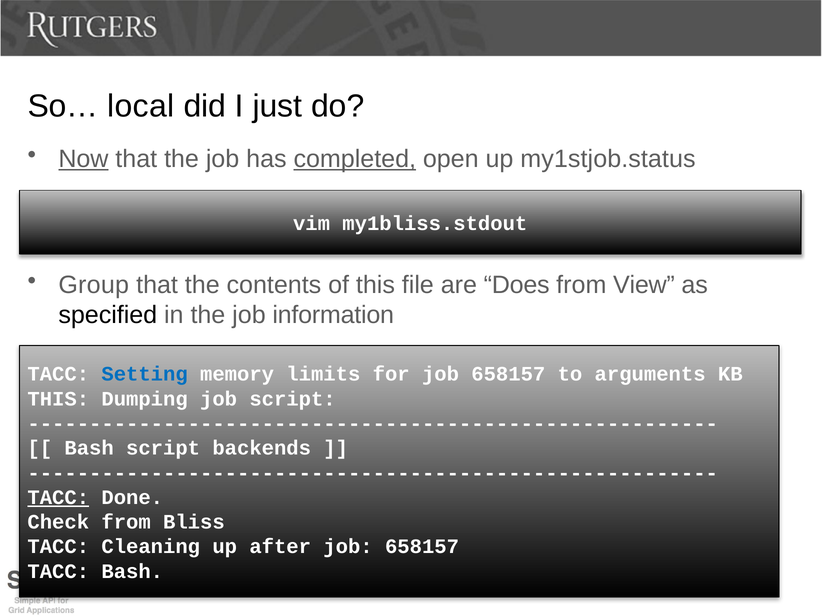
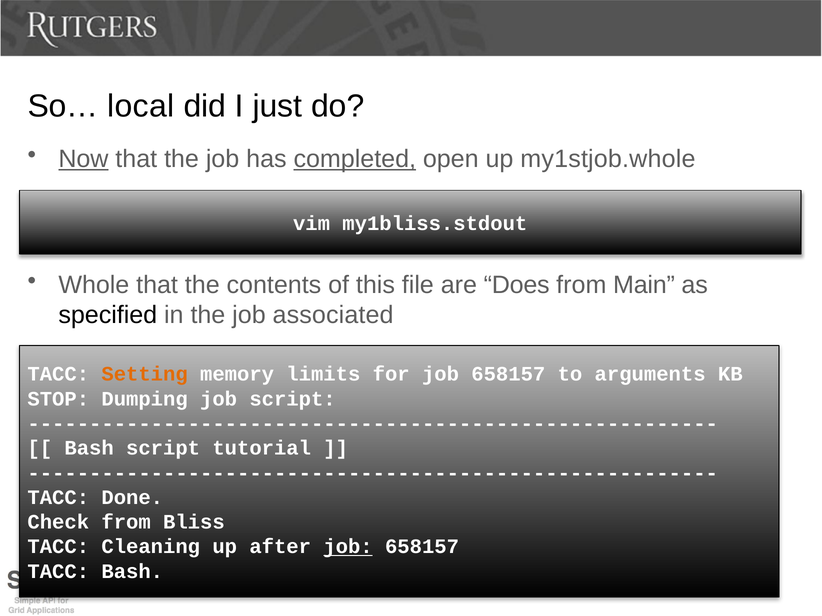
my1stjob.status: my1stjob.status -> my1stjob.whole (608, 159)
Group: Group -> Whole (94, 285)
View: View -> Main (644, 285)
information: information -> associated (333, 315)
Setting colour: blue -> orange (145, 375)
THIS: THIS -> STOP (58, 399)
backends: backends -> tutorial (262, 448)
TACC underline: present -> none (58, 498)
job underline: none -> present (348, 547)
